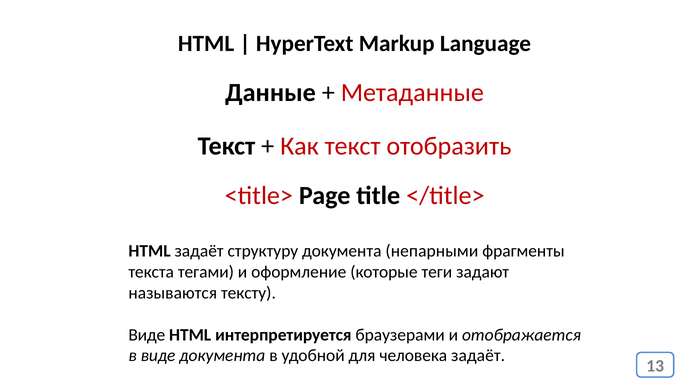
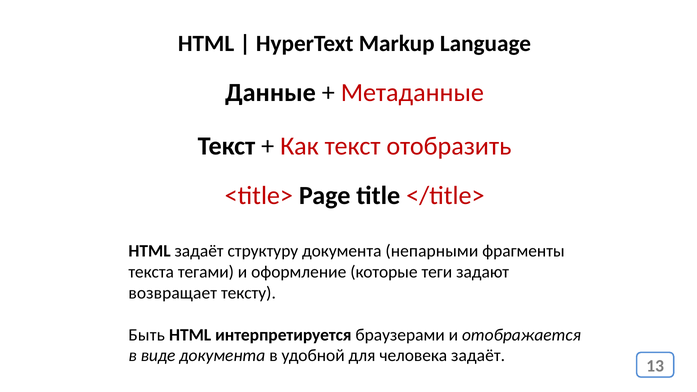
называются: называются -> возвращает (173, 293)
Виде: Виде -> Быть (147, 335)
